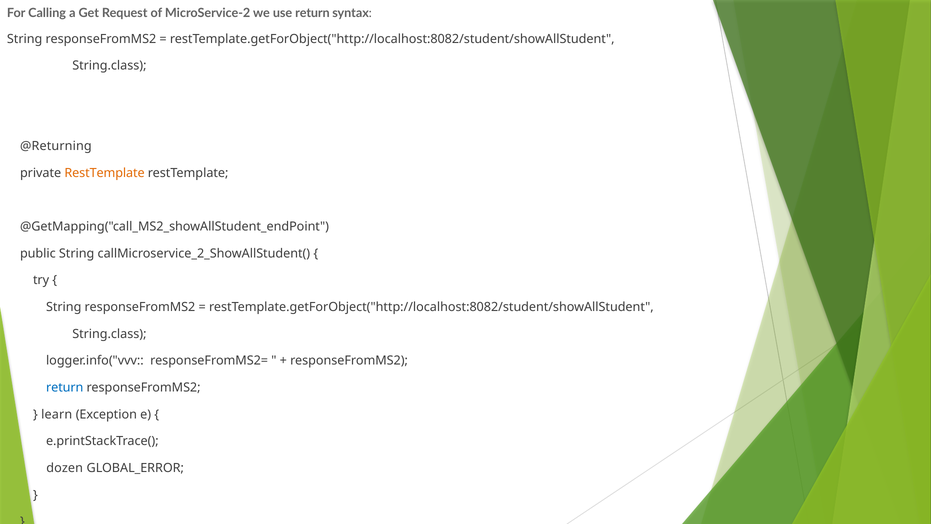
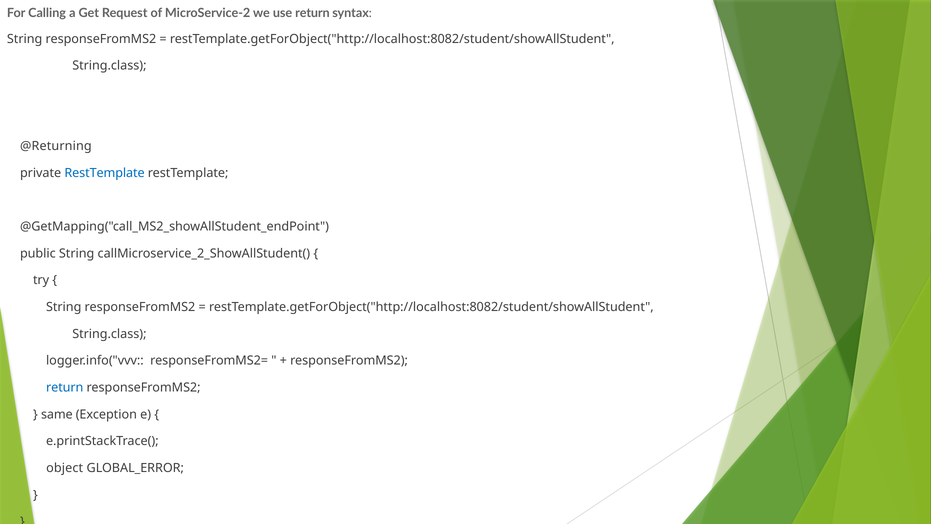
RestTemplate colour: orange -> blue (105, 173)
learn: learn -> same (57, 414)
dozen: dozen -> object (65, 468)
